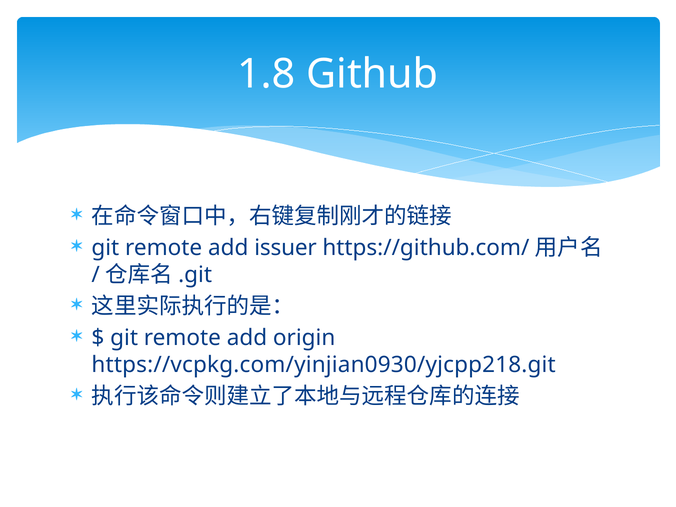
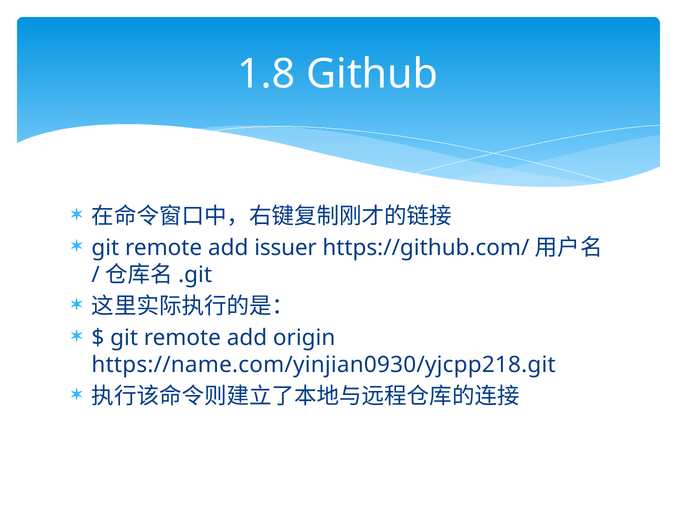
https://vcpkg.com/yinjian0930/yjcpp218.git: https://vcpkg.com/yinjian0930/yjcpp218.git -> https://name.com/yinjian0930/yjcpp218.git (324, 365)
